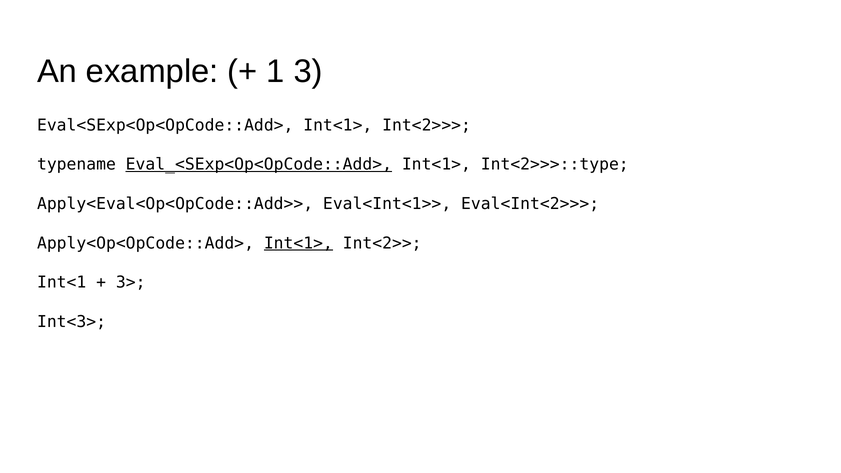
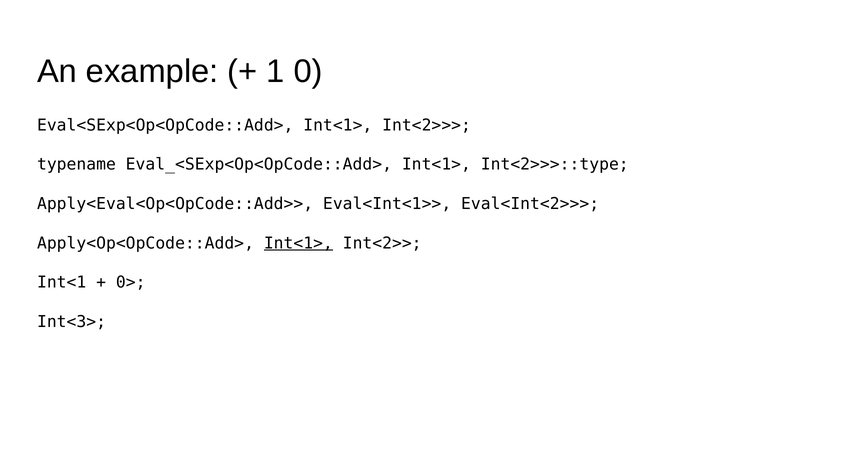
3: 3 -> 0 (308, 71)
Eval_<SExp<Op<OpCode::Add> underline: present -> none (259, 165)
3>: 3> -> 0> (131, 282)
